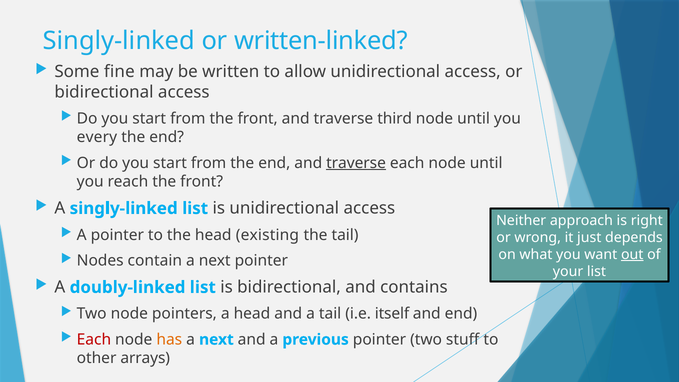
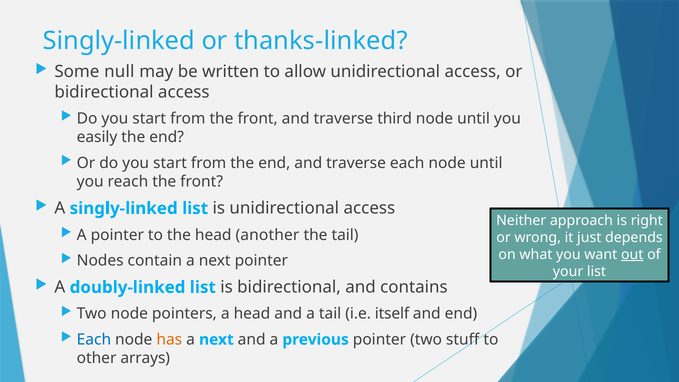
written-linked: written-linked -> thanks-linked (321, 41)
fine: fine -> null (119, 72)
every: every -> easily (97, 137)
traverse underline: present -> none (356, 163)
existing: existing -> another (267, 235)
Each colour: red -> blue (94, 340)
